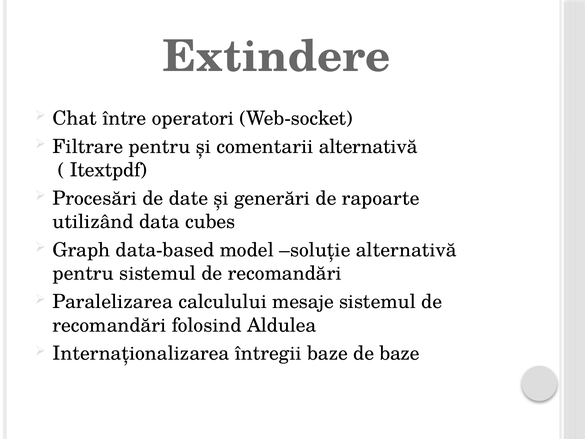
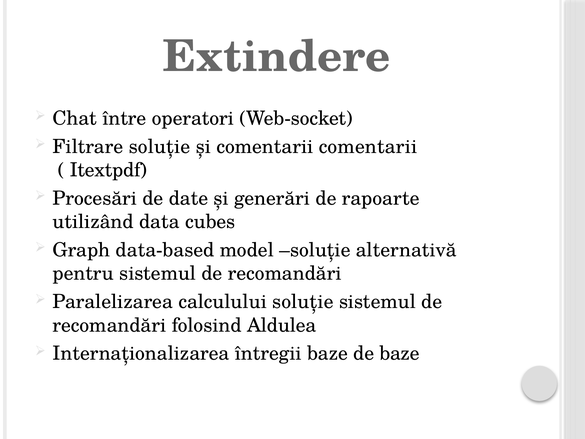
Filtrare pentru: pentru -> soluție (159, 147)
comentarii alternativă: alternativă -> comentarii (368, 147)
calculului mesaje: mesaje -> soluție (303, 302)
